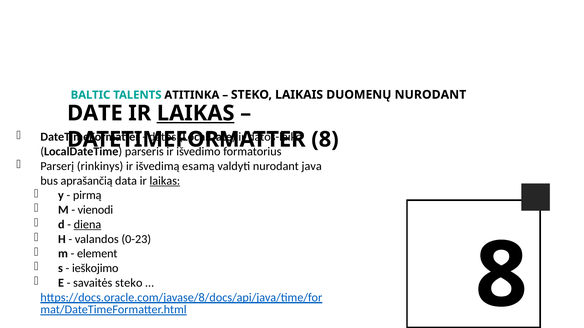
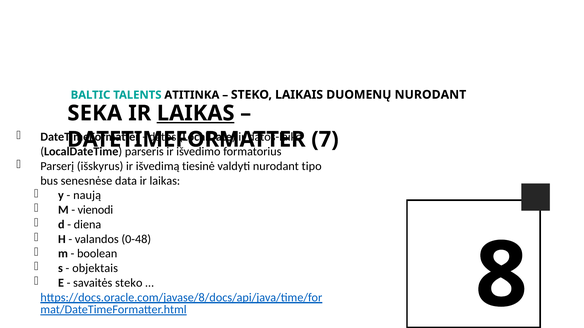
DATE: DATE -> SEKA (95, 113)
8: 8 -> 7 (325, 140)
rinkinys: rinkinys -> išskyrus (100, 166)
esamą: esamą -> tiesinė (198, 166)
java: java -> tipo (312, 166)
aprašančią: aprašančią -> senesnėse (86, 181)
laikas underline: present -> none (165, 181)
pirmą: pirmą -> naują (87, 196)
diena underline: present -> none (87, 225)
0-23: 0-23 -> 0-48 (136, 239)
element: element -> boolean (97, 254)
ieškojimo: ieškojimo -> objektais (95, 269)
